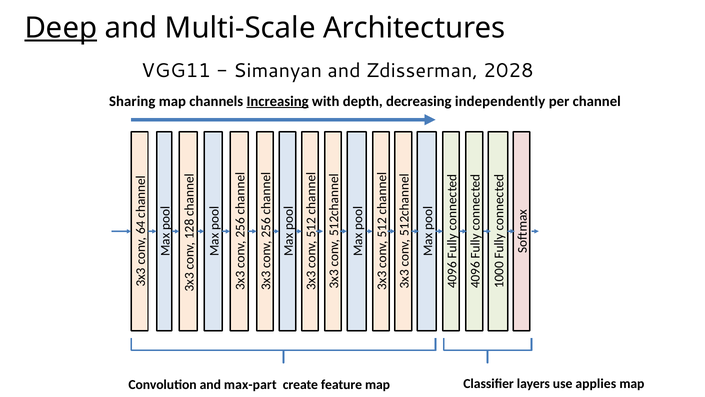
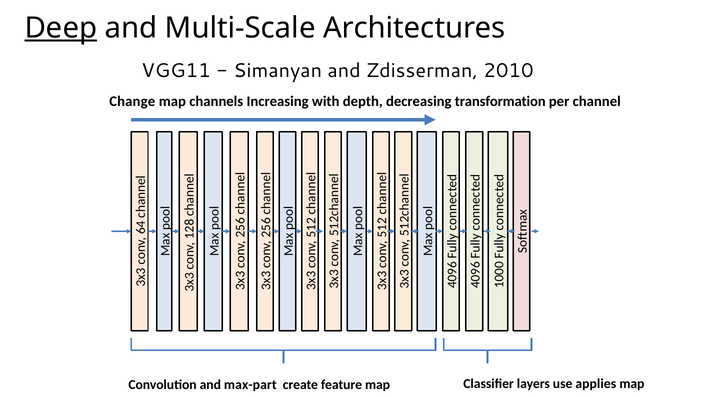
2028: 2028 -> 2010 (508, 70)
Sharing: Sharing -> Change (132, 101)
Increasing underline: present -> none (278, 101)
independently: independently -> transformation (500, 101)
